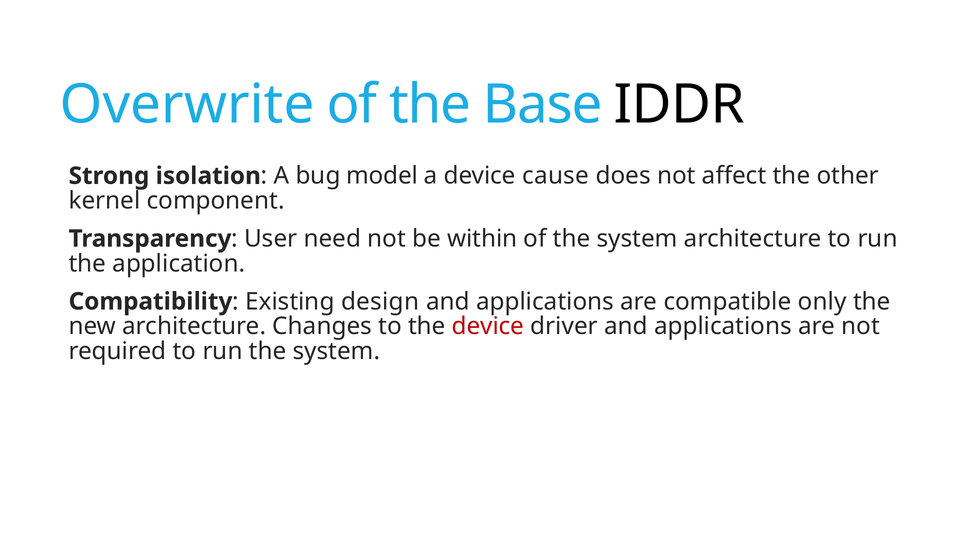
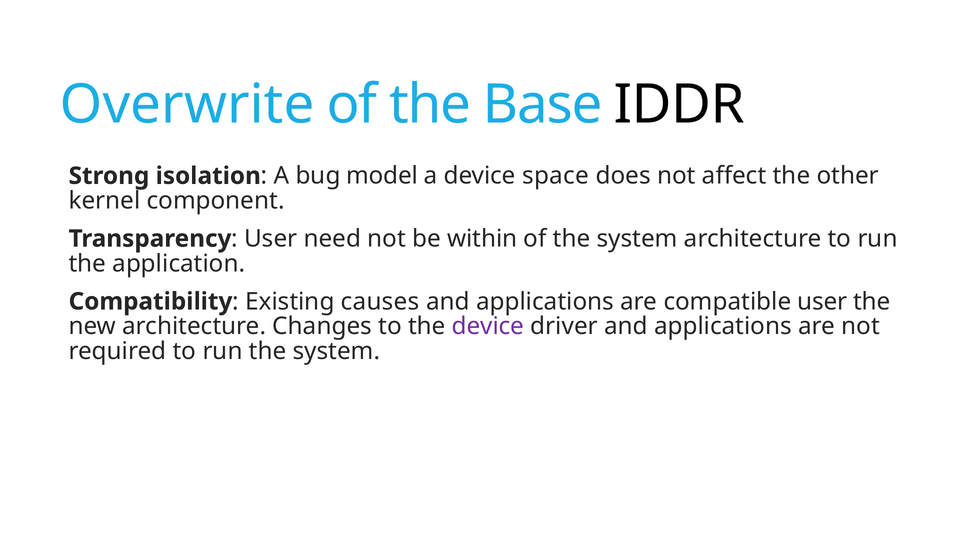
cause: cause -> space (556, 176)
design: design -> causes (380, 302)
compatible only: only -> user (822, 302)
device colour: red -> purple (488, 327)
